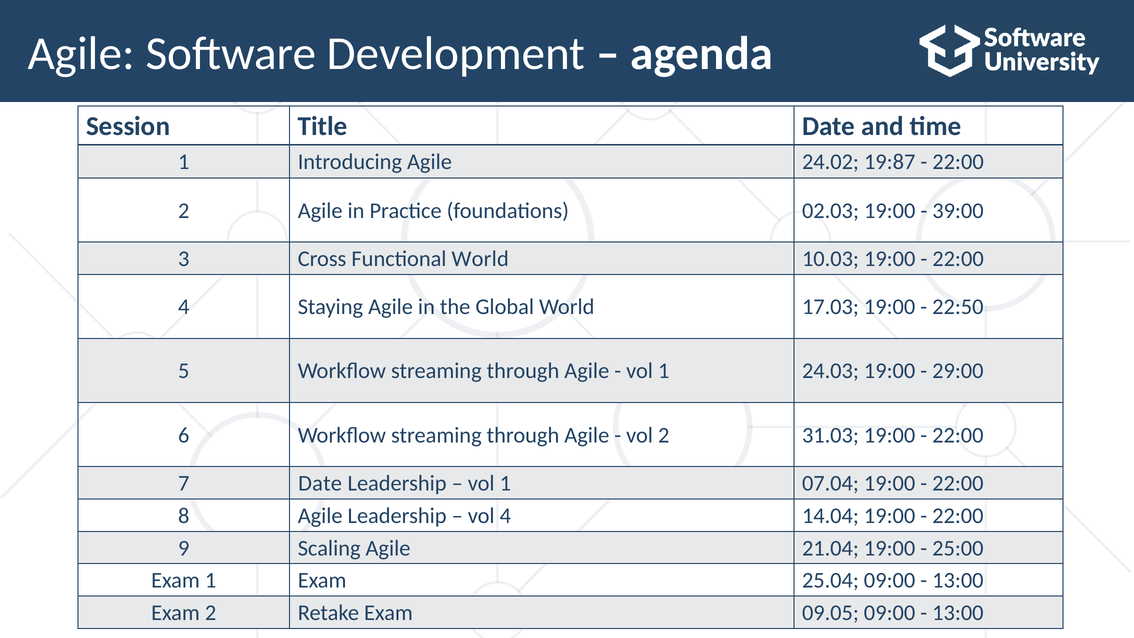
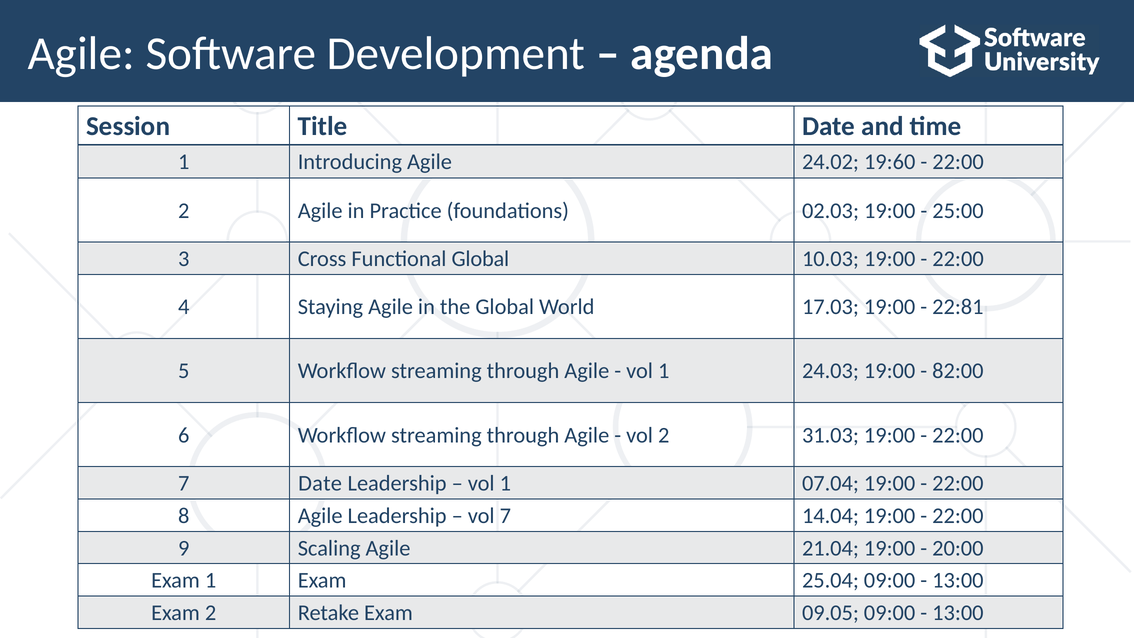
19:87: 19:87 -> 19:60 (890, 162)
39:00: 39:00 -> 25:00 (958, 211)
Functional World: World -> Global (480, 259)
22:50: 22:50 -> 22:81 (958, 307)
29:00: 29:00 -> 82:00 (958, 371)
vol 4: 4 -> 7 (505, 516)
25:00: 25:00 -> 20:00 (958, 548)
